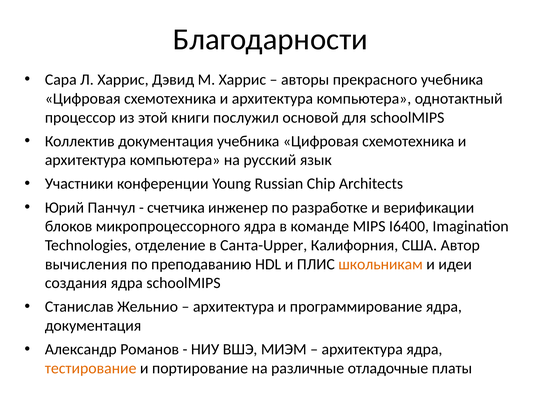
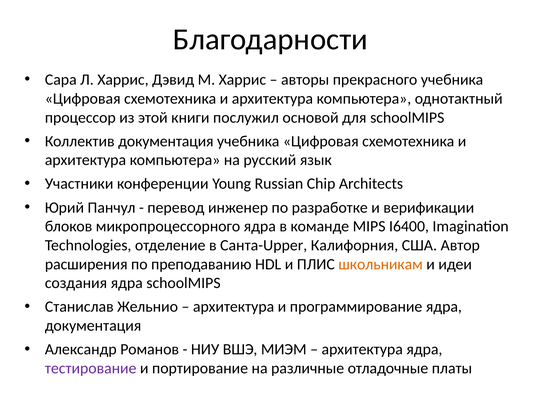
счетчика: счетчика -> перевод (176, 208)
вычисления: вычисления -> расширения (86, 265)
тестирование colour: orange -> purple (91, 369)
